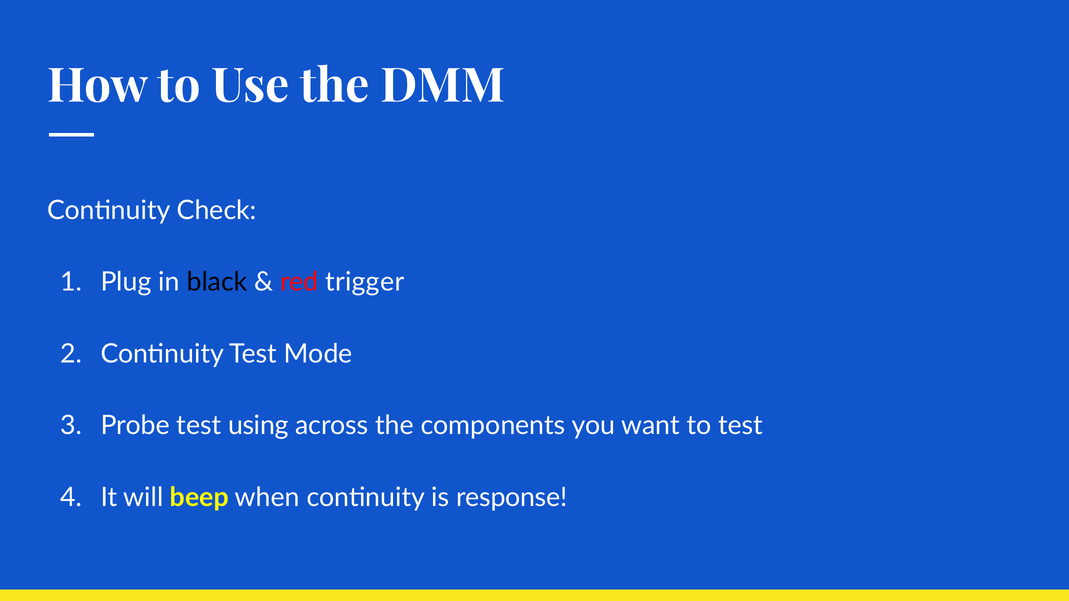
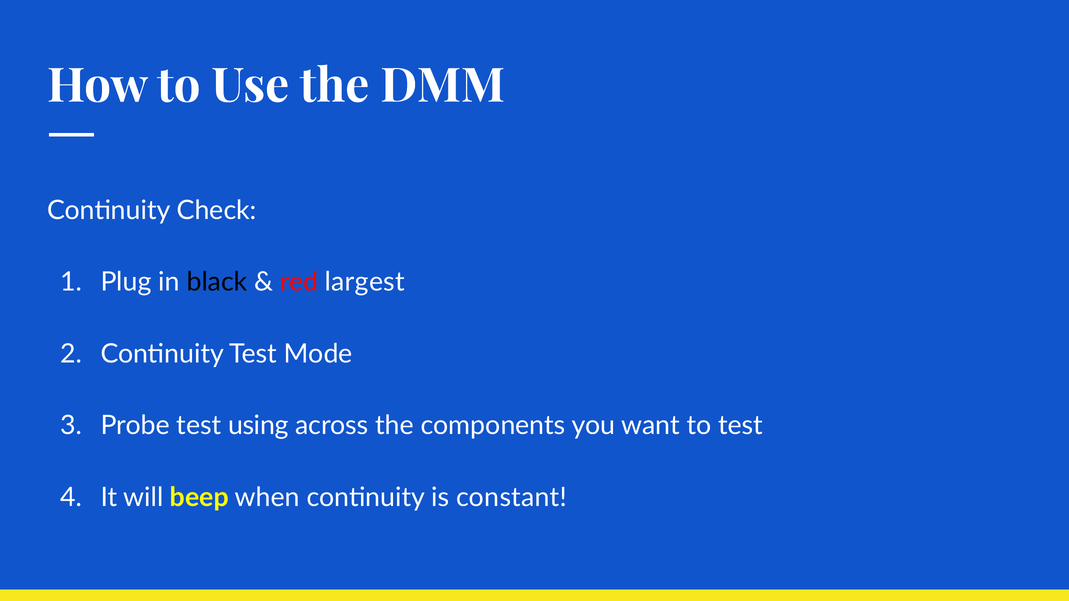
trigger: trigger -> largest (365, 282)
response: response -> constant (511, 498)
